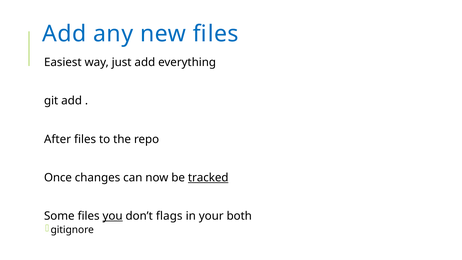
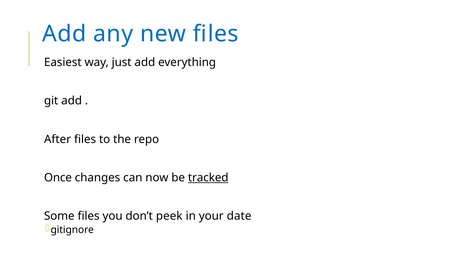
you underline: present -> none (113, 216)
flags: flags -> peek (169, 216)
both: both -> date (239, 216)
